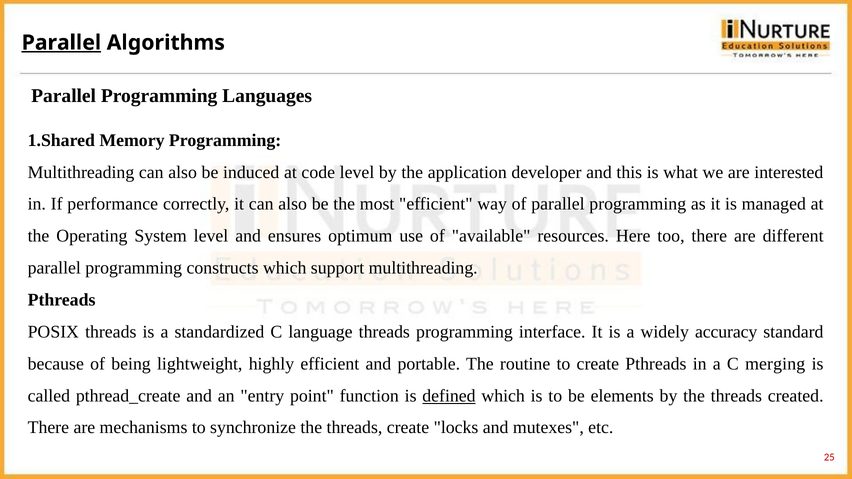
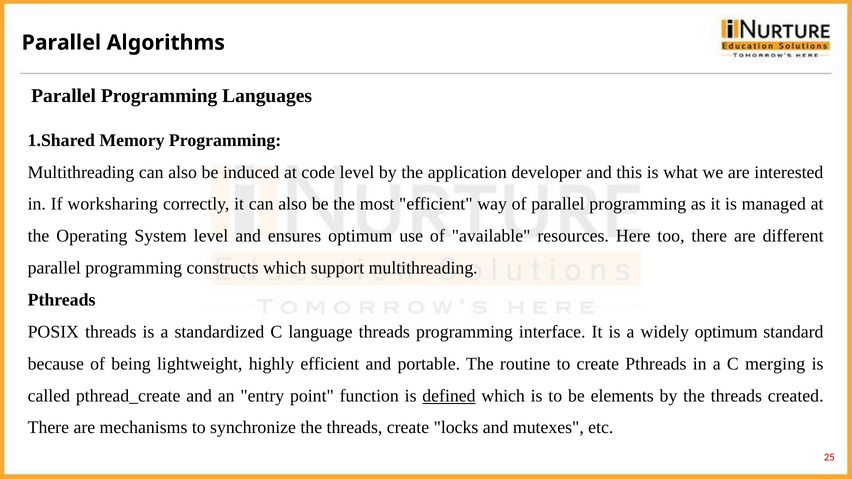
Parallel underline: present -> none (61, 43)
performance: performance -> worksharing (113, 204)
widely accuracy: accuracy -> optimum (726, 332)
